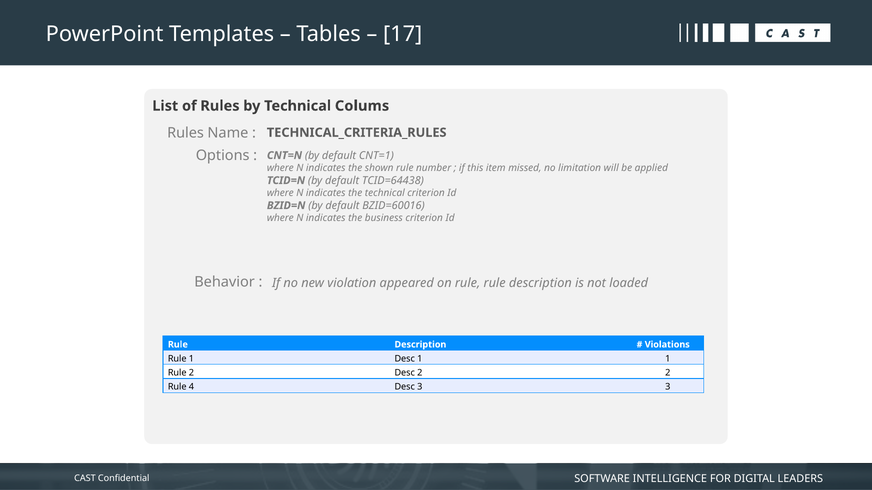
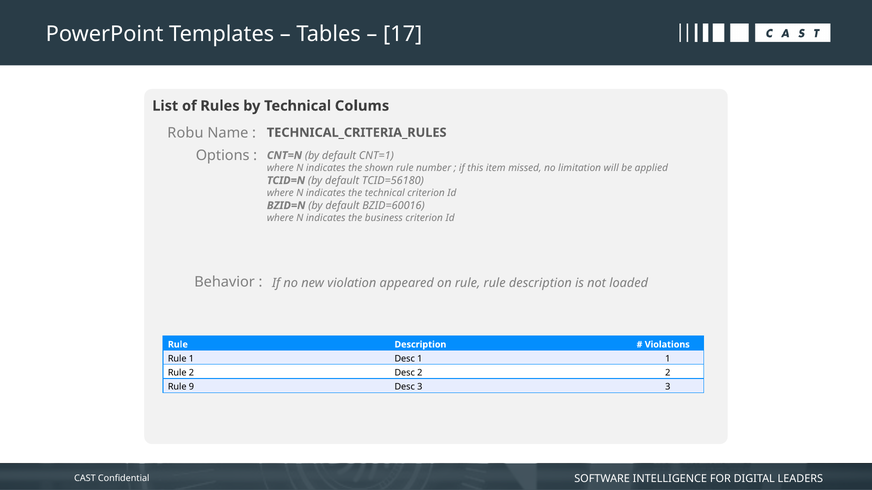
Rules: Rules -> Robu (185, 133)
TCID=64438: TCID=64438 -> TCID=56180 (393, 181)
4: 4 -> 9 (191, 387)
